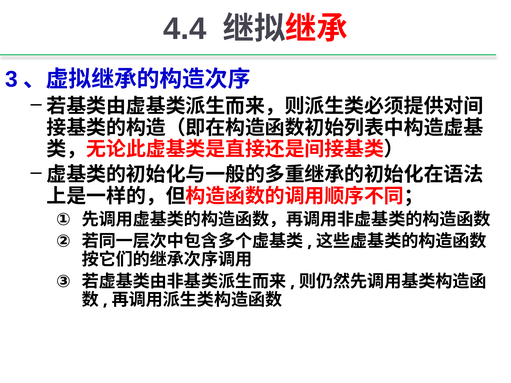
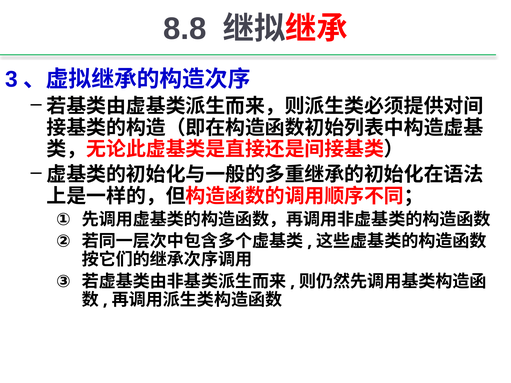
4.4: 4.4 -> 8.8 (185, 29)
